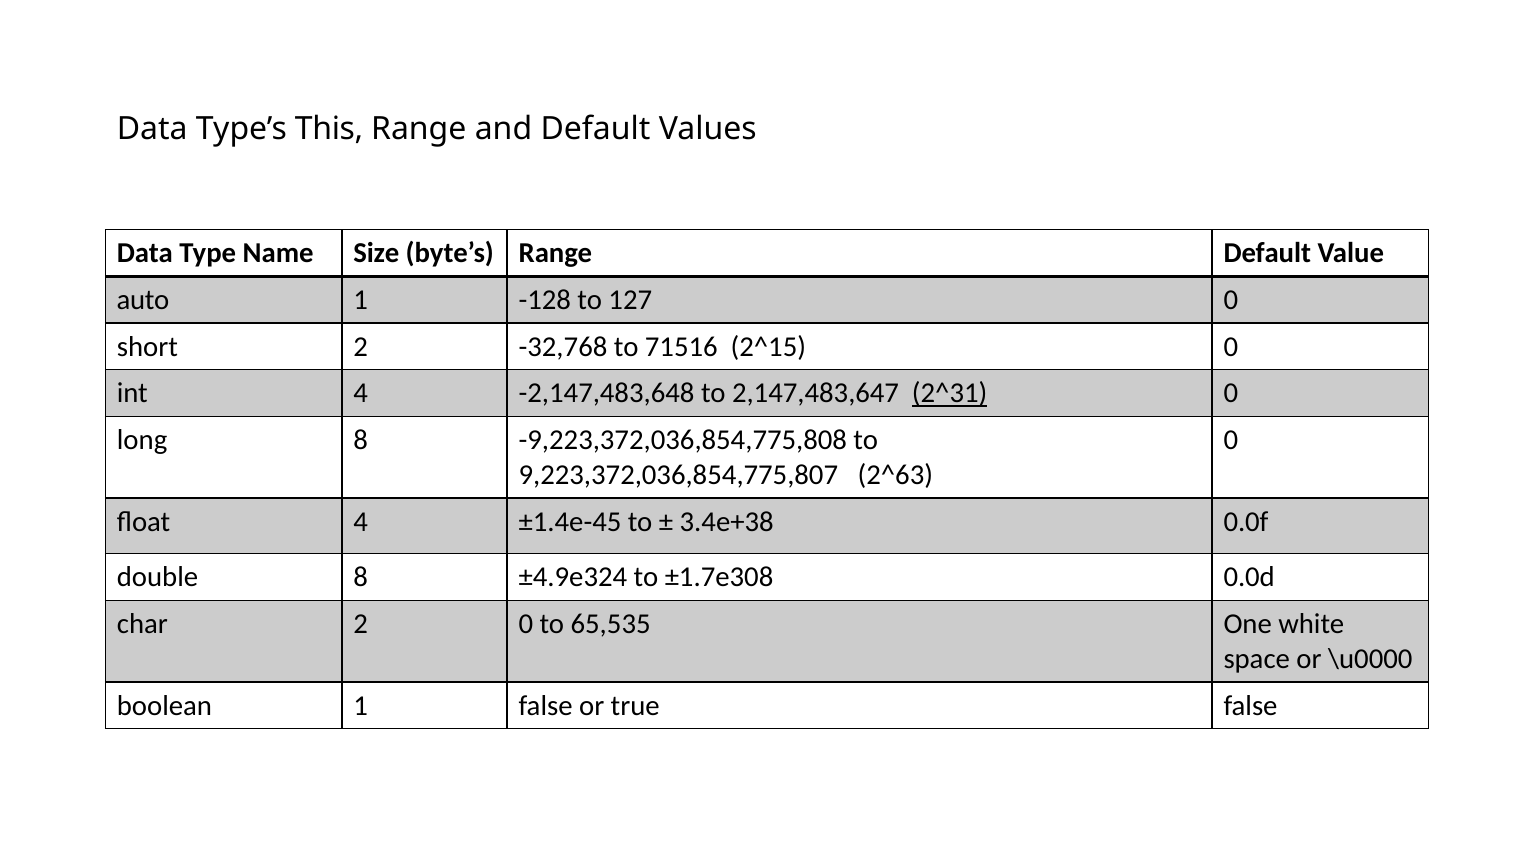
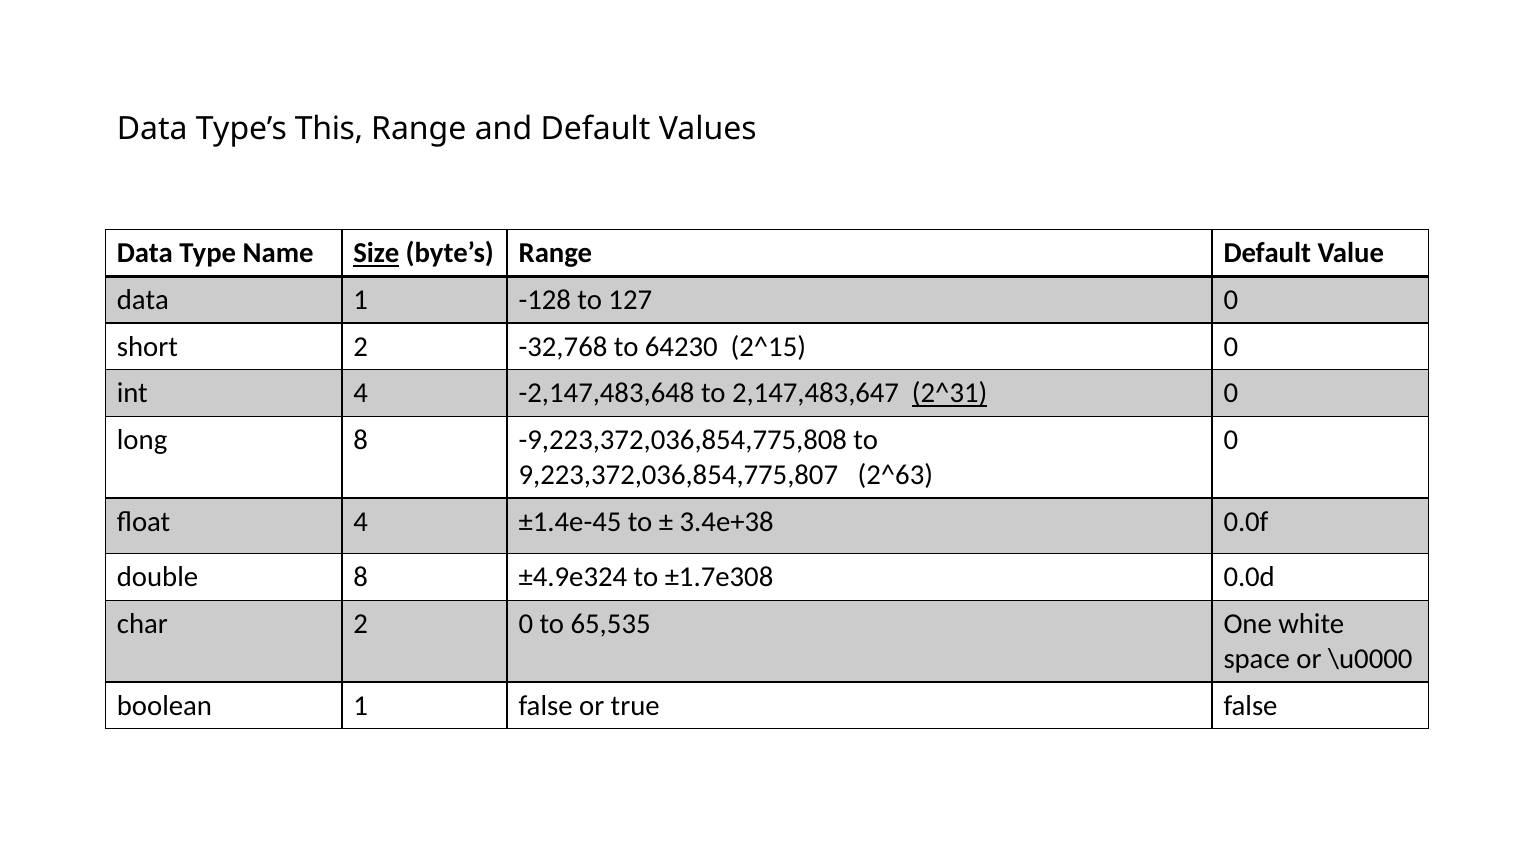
Size underline: none -> present (376, 253)
auto: auto -> data (143, 300)
71516: 71516 -> 64230 (681, 347)
